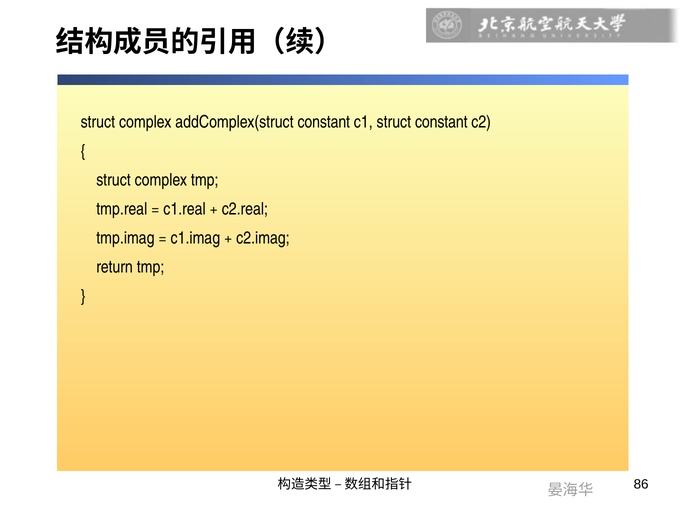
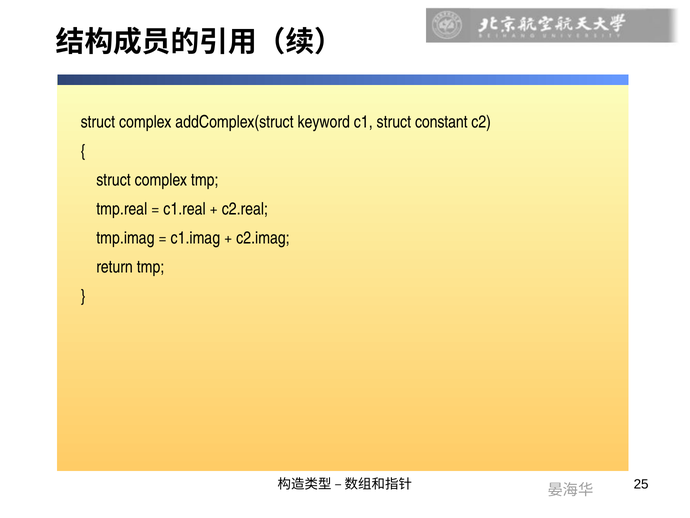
addComplex(struct constant: constant -> keyword (324, 122)
86: 86 -> 25 (641, 484)
